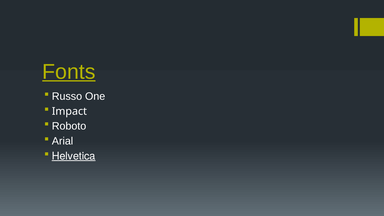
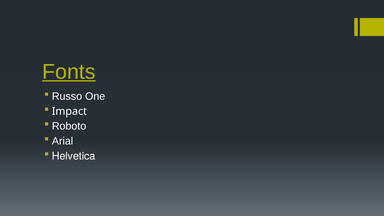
Helvetica underline: present -> none (74, 156)
